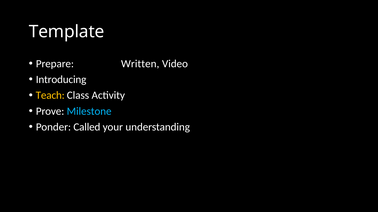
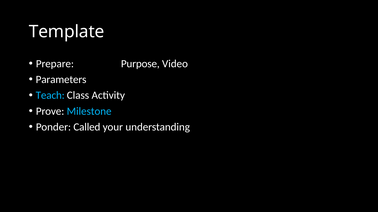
Written: Written -> Purpose (140, 64)
Introducing: Introducing -> Parameters (61, 80)
Teach colour: yellow -> light blue (50, 96)
